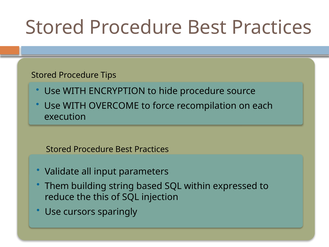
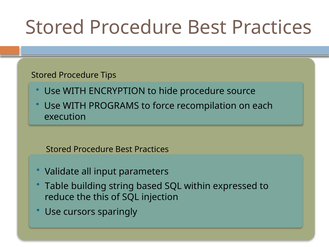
OVERCOME: OVERCOME -> PROGRAMS (114, 106)
Them: Them -> Table (57, 186)
